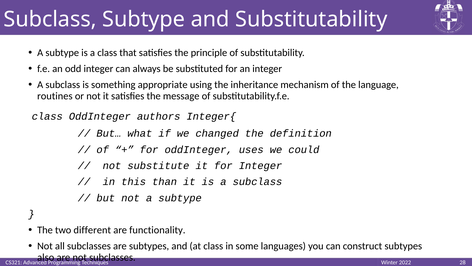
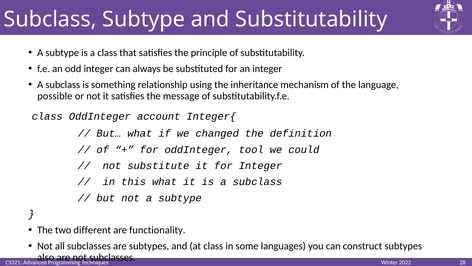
appropriate: appropriate -> relationship (163, 85)
routines: routines -> possible (55, 96)
authors: authors -> account (159, 116)
uses: uses -> tool (251, 149)
this than: than -> what (165, 181)
